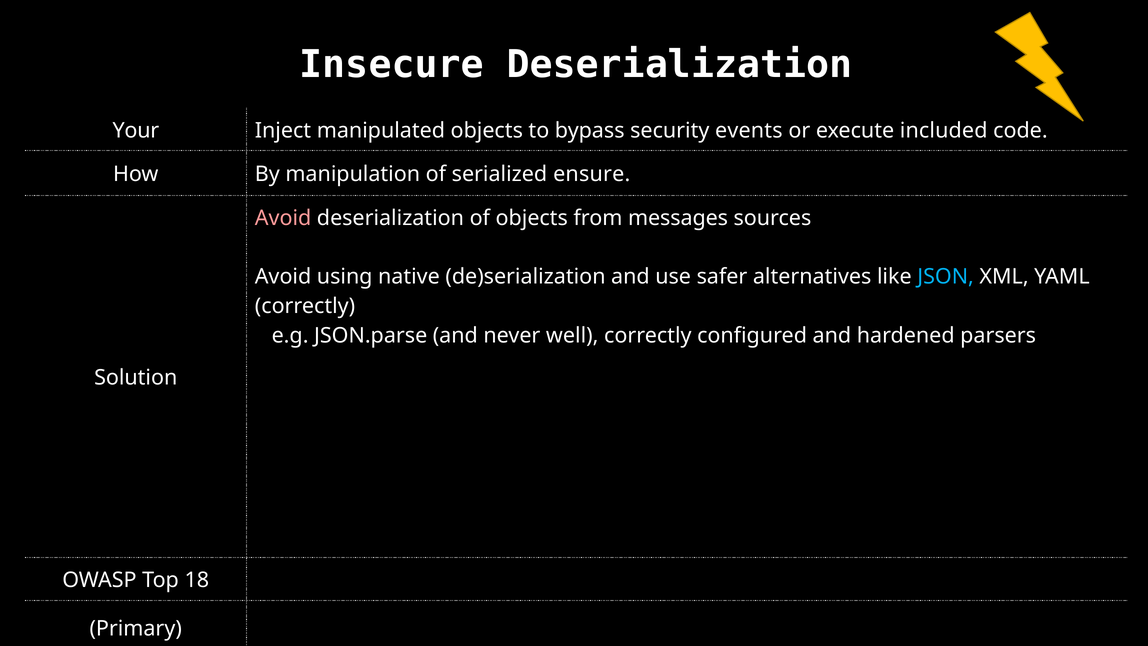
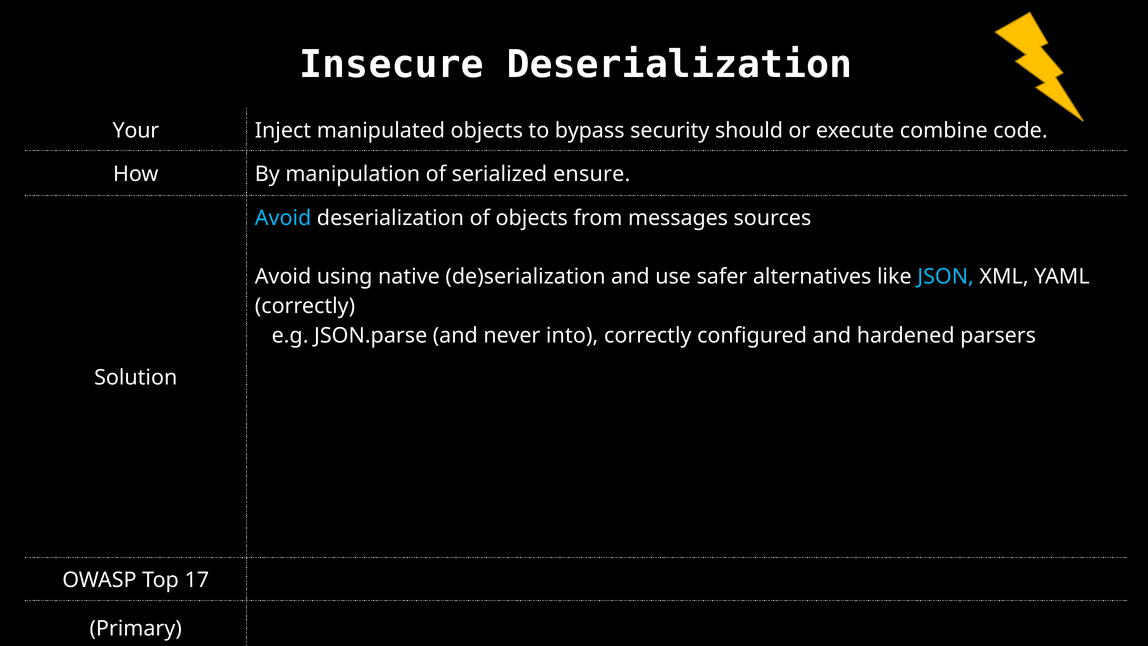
events: events -> should (749, 130)
included: included -> combine (944, 130)
Avoid colour: pink -> light blue (283, 218)
well: well -> into (572, 335)
18: 18 -> 17 (197, 580)
